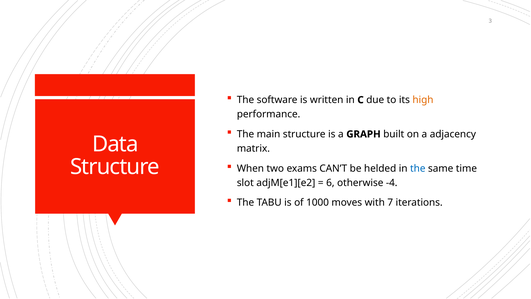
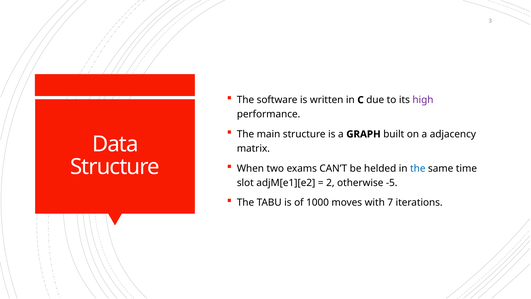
high colour: orange -> purple (423, 100)
6: 6 -> 2 (330, 183)
-4: -4 -> -5 (392, 183)
